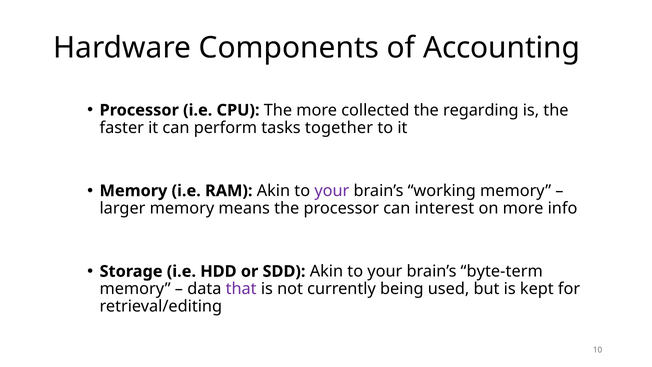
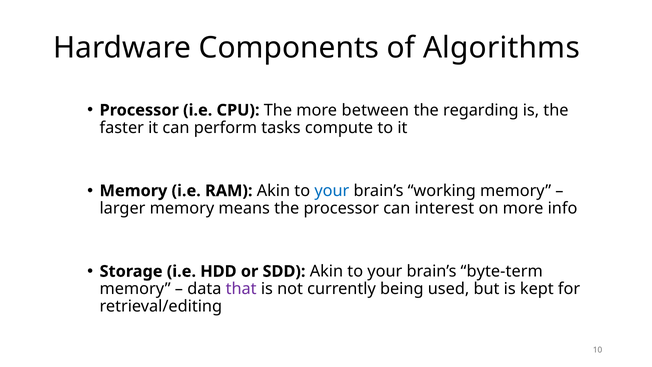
Accounting: Accounting -> Algorithms (501, 48)
collected: collected -> between (375, 110)
together: together -> compute (339, 128)
your colour: purple -> blue (332, 191)
